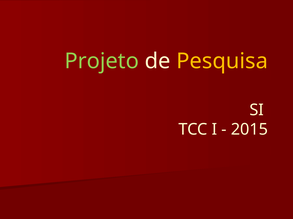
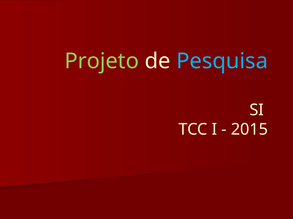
Pesquisa colour: yellow -> light blue (222, 61)
